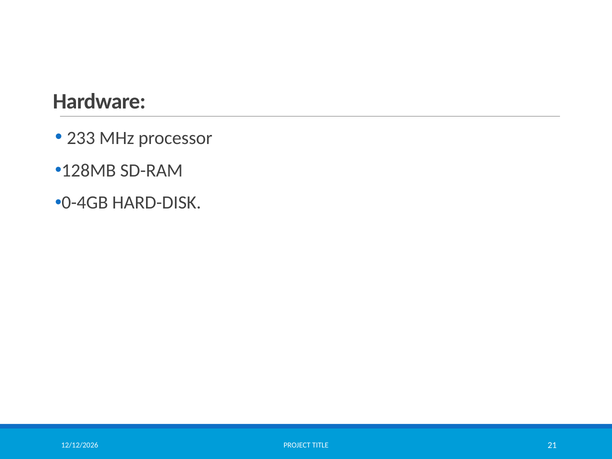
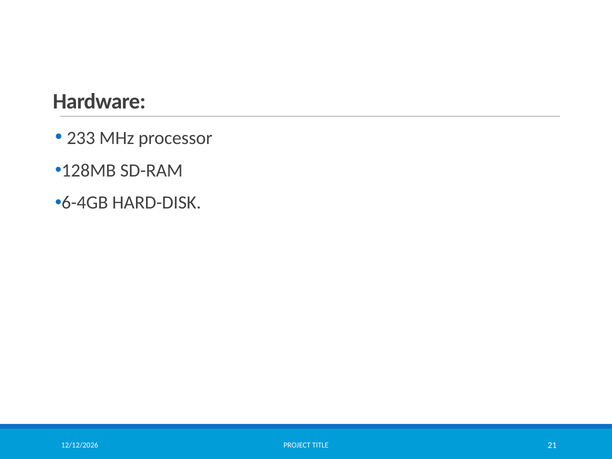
0-4GB: 0-4GB -> 6-4GB (85, 203)
